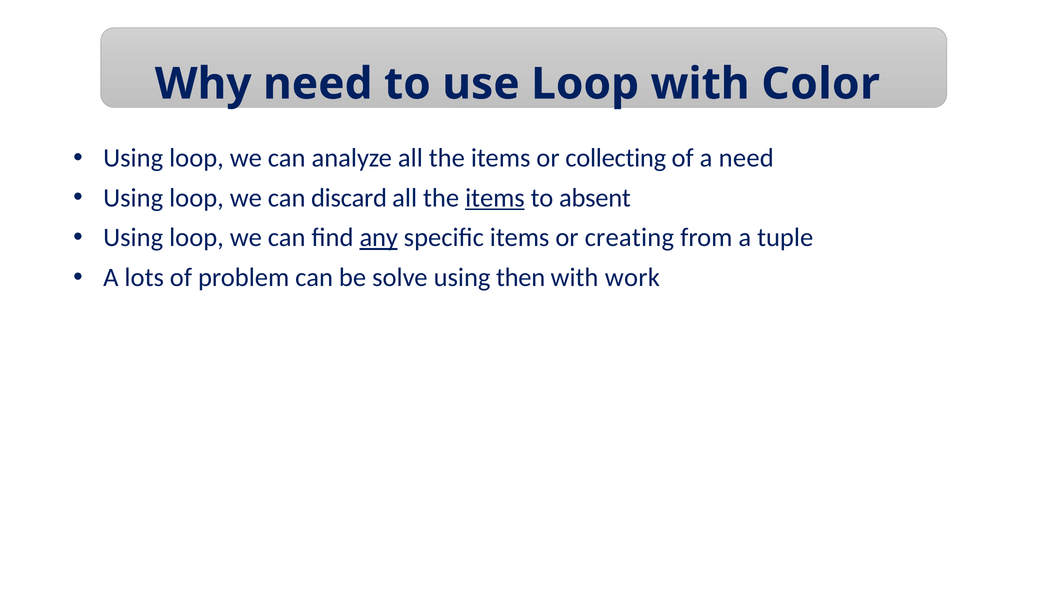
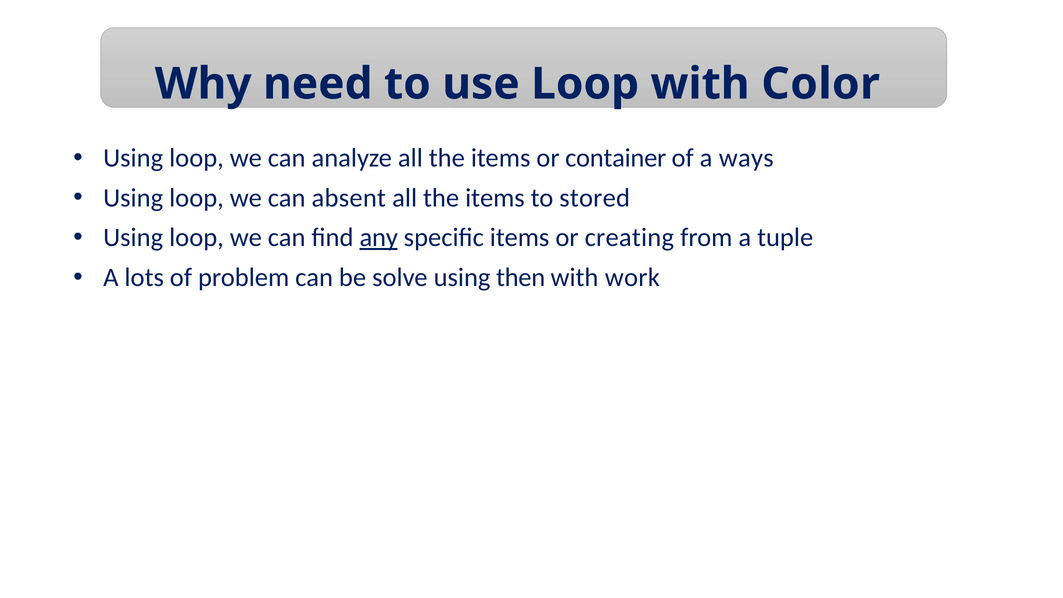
collecting: collecting -> container (616, 158)
a need: need -> ways (746, 158)
discard: discard -> absent (349, 198)
items underline: present -> none (495, 198)
absent: absent -> stored (595, 198)
